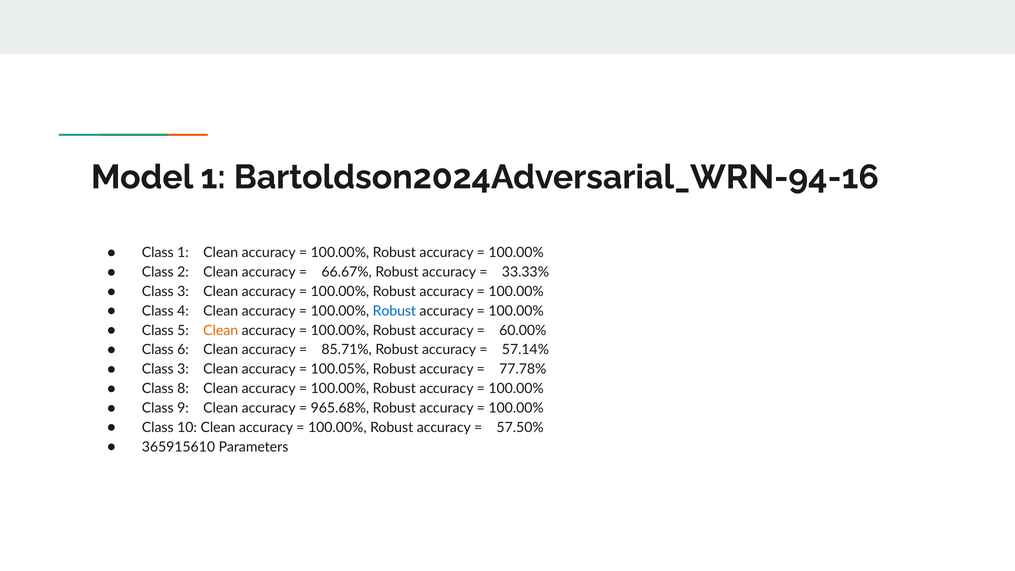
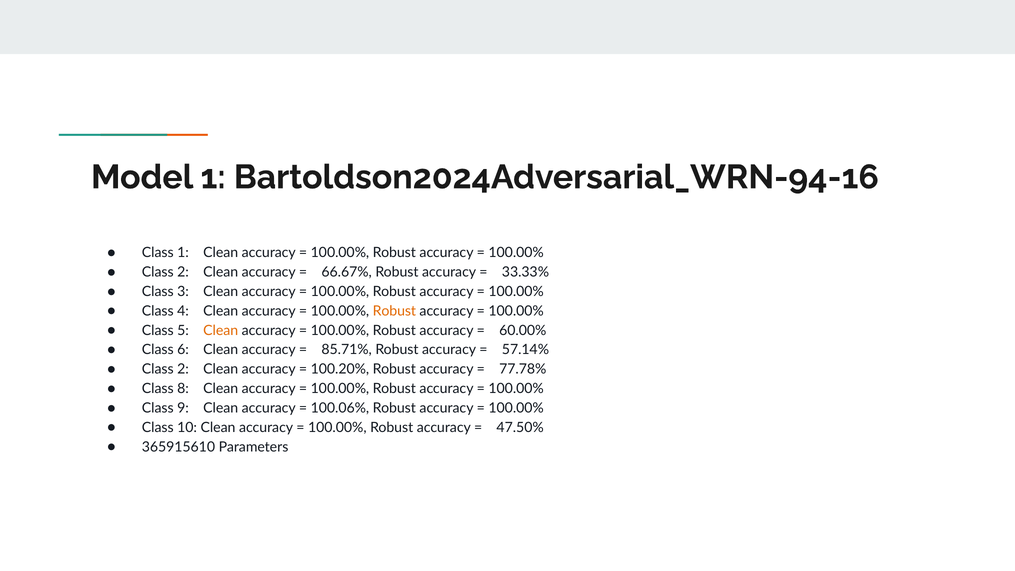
Robust colour: blue -> orange (394, 311)
3: 3 -> 2 (183, 369)
100.05%: 100.05% -> 100.20% (340, 369)
965.68%: 965.68% -> 100.06% (340, 408)
57.50%: 57.50% -> 47.50% (520, 427)
